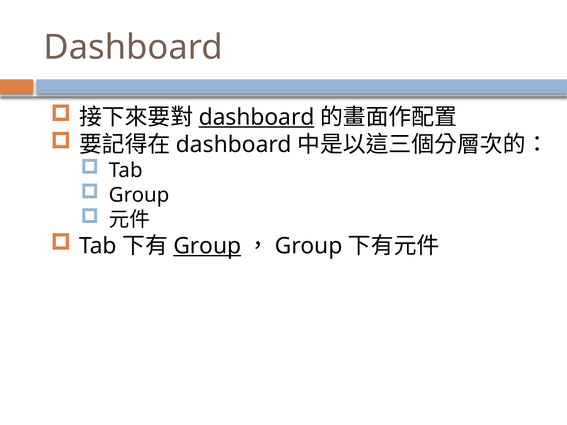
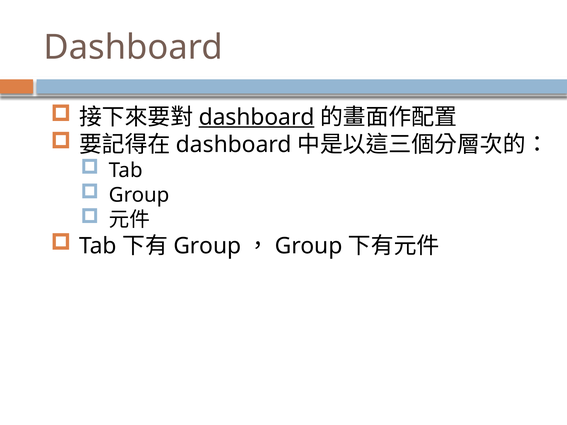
Group underline: present -> none (207, 246)
